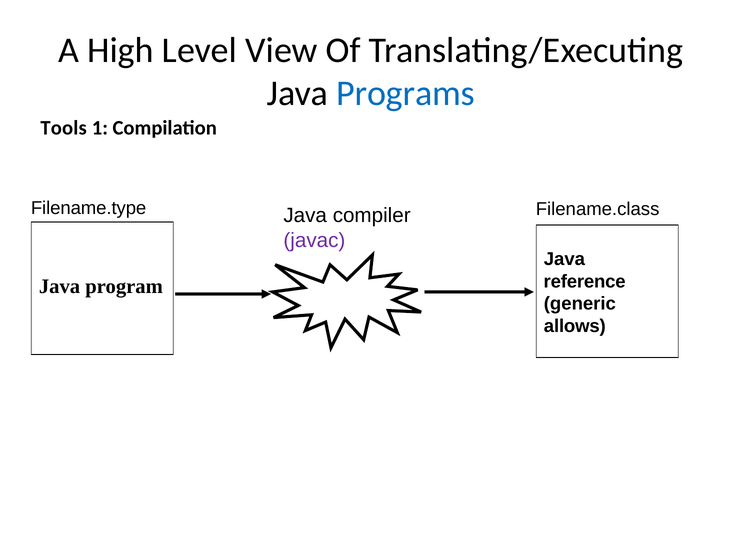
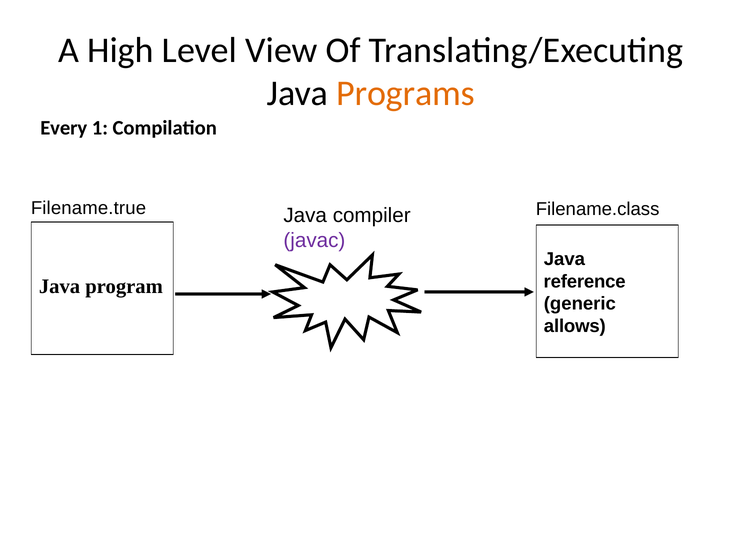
Programs colour: blue -> orange (406, 93)
Tools: Tools -> Every (64, 128)
Filename.type: Filename.type -> Filename.true (88, 208)
